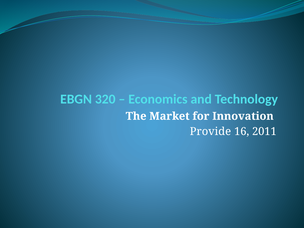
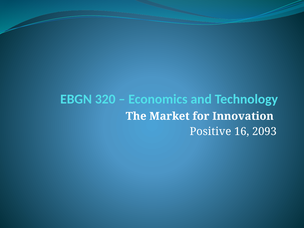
Provide: Provide -> Positive (210, 132)
2011: 2011 -> 2093 (264, 132)
